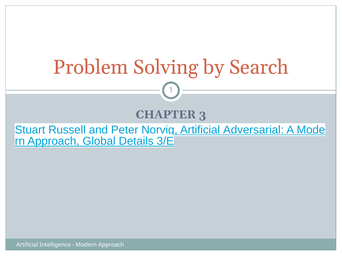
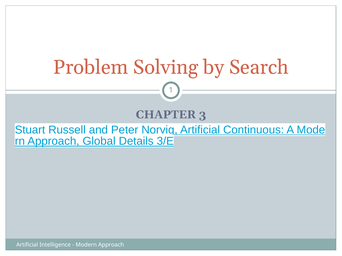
Adversarial: Adversarial -> Continuous (254, 130)
